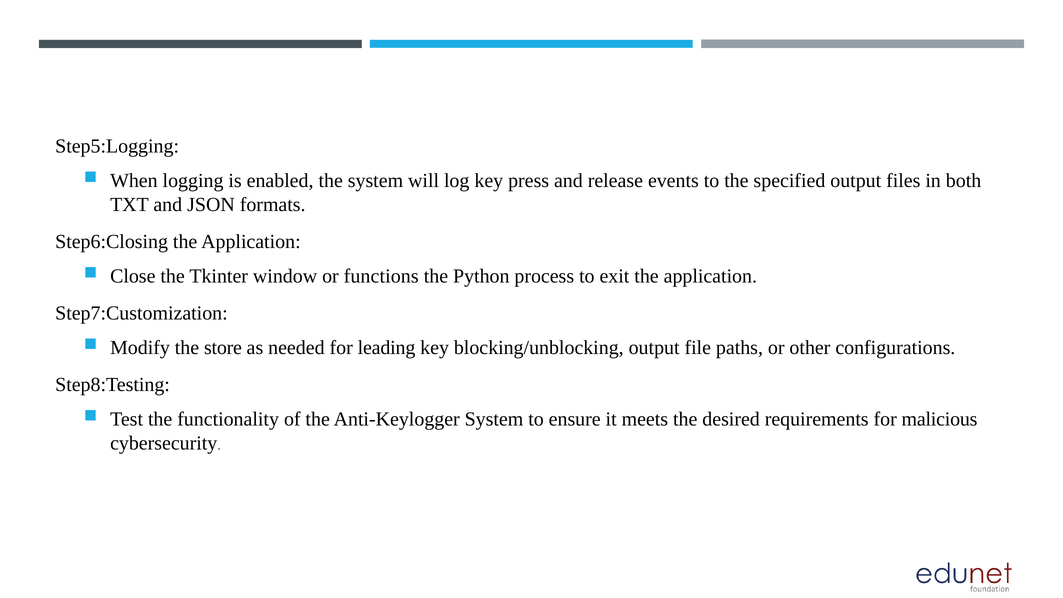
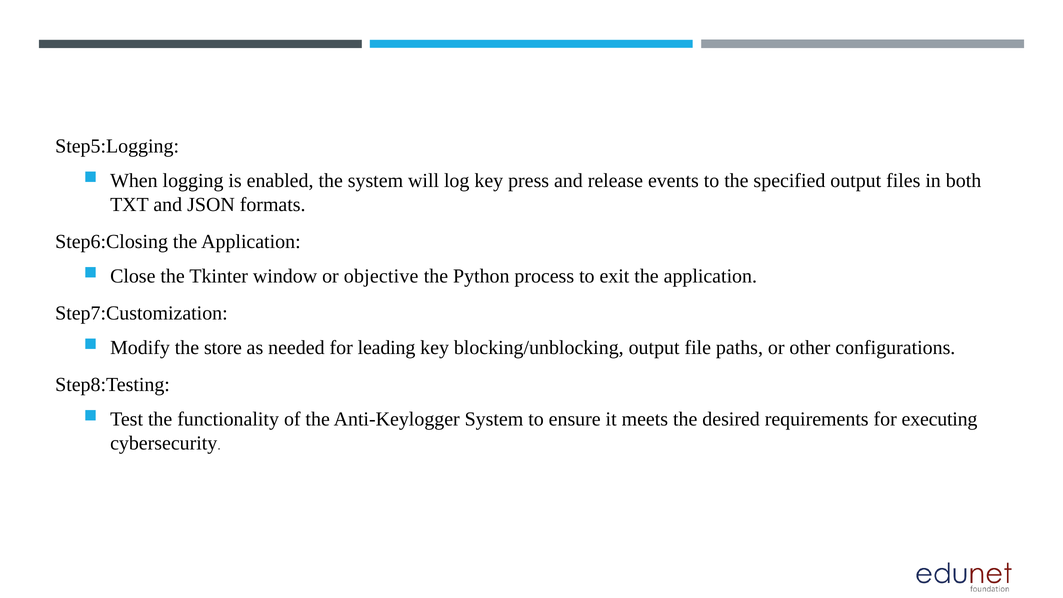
functions: functions -> objective (381, 276)
malicious: malicious -> executing (940, 419)
